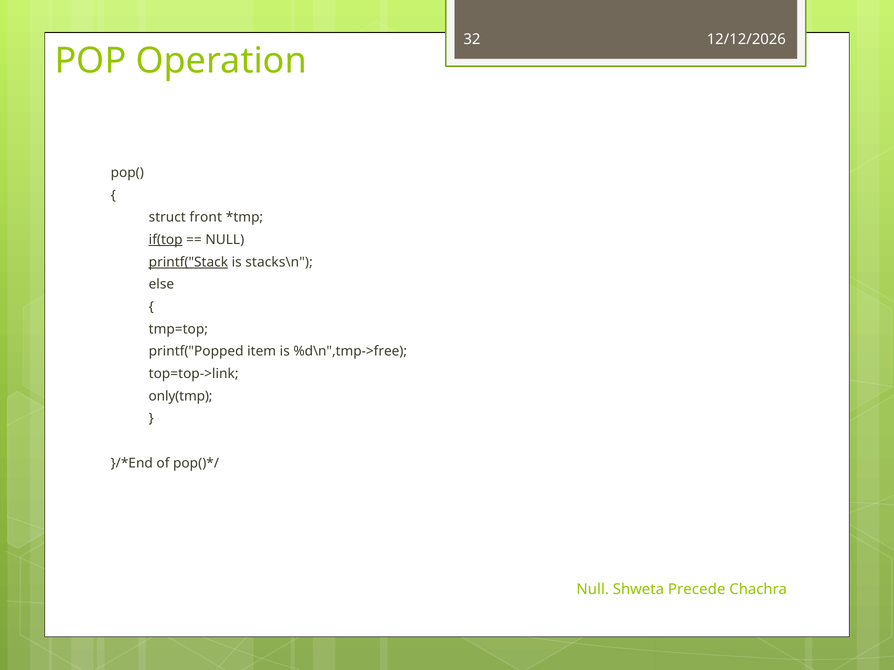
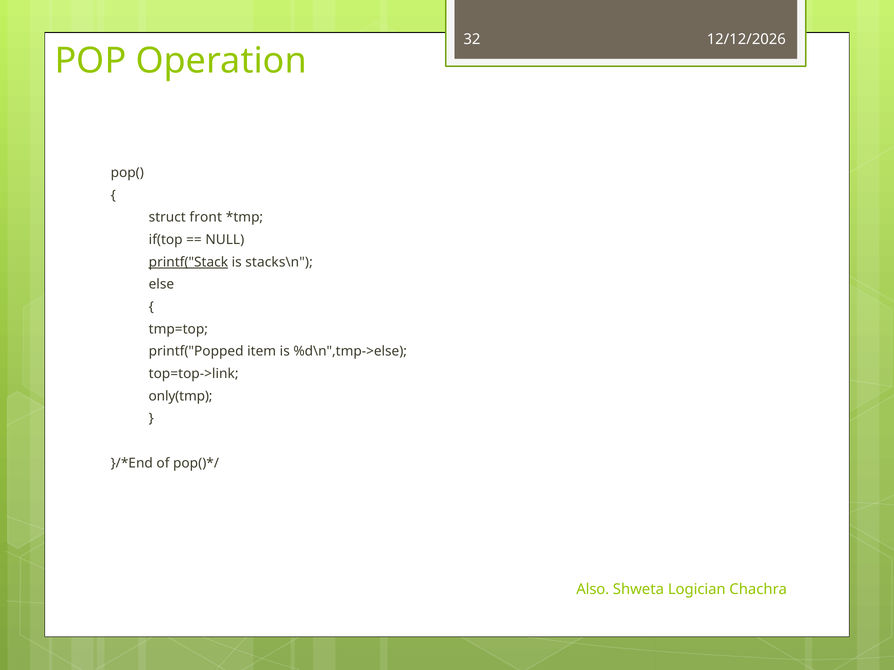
if(top underline: present -> none (166, 240)
%d\n",tmp->free: %d\n",tmp->free -> %d\n",tmp->else (350, 352)
Null: Null -> Also (593, 590)
Precede: Precede -> Logician (697, 590)
